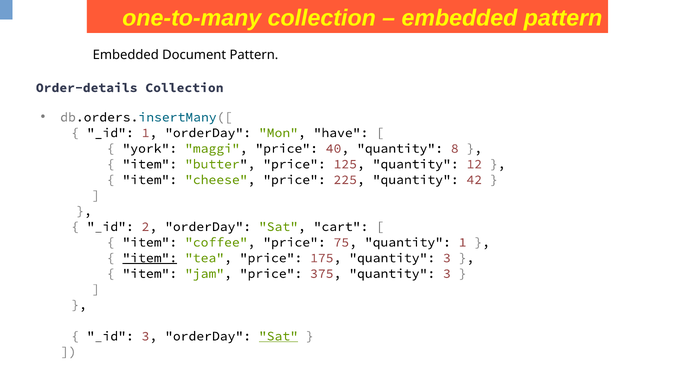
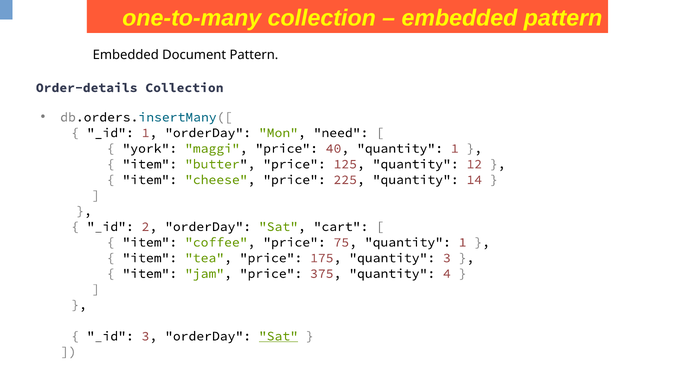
have: have -> need (341, 133)
40 quantity 8: 8 -> 1 (455, 148)
42: 42 -> 14 (474, 180)
item underline: present -> none (150, 258)
375 quantity 3: 3 -> 4 (447, 273)
